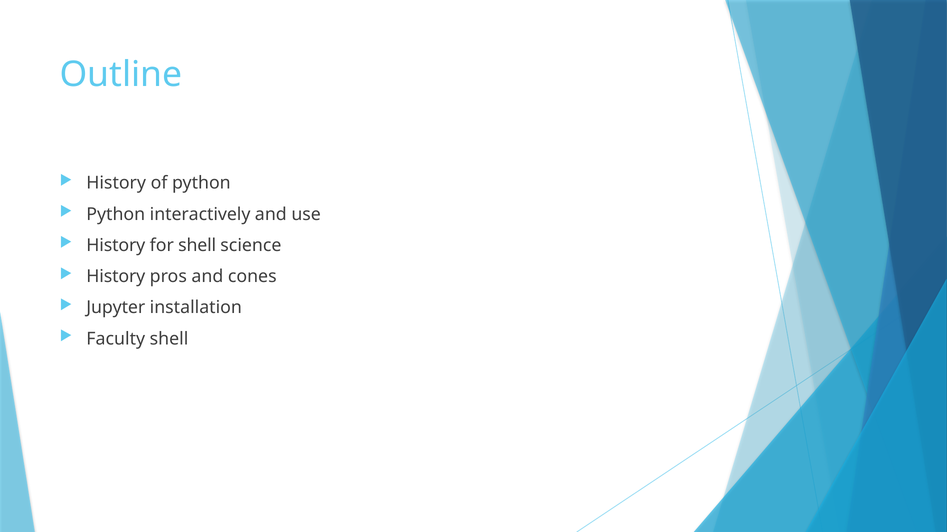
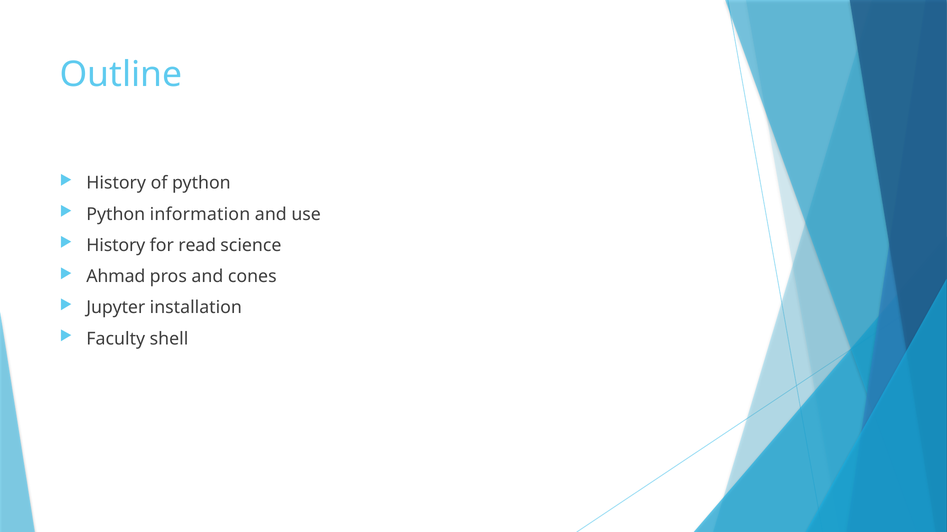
interactively: interactively -> information (200, 214)
for shell: shell -> read (197, 246)
History: History -> Ahmad (116, 277)
